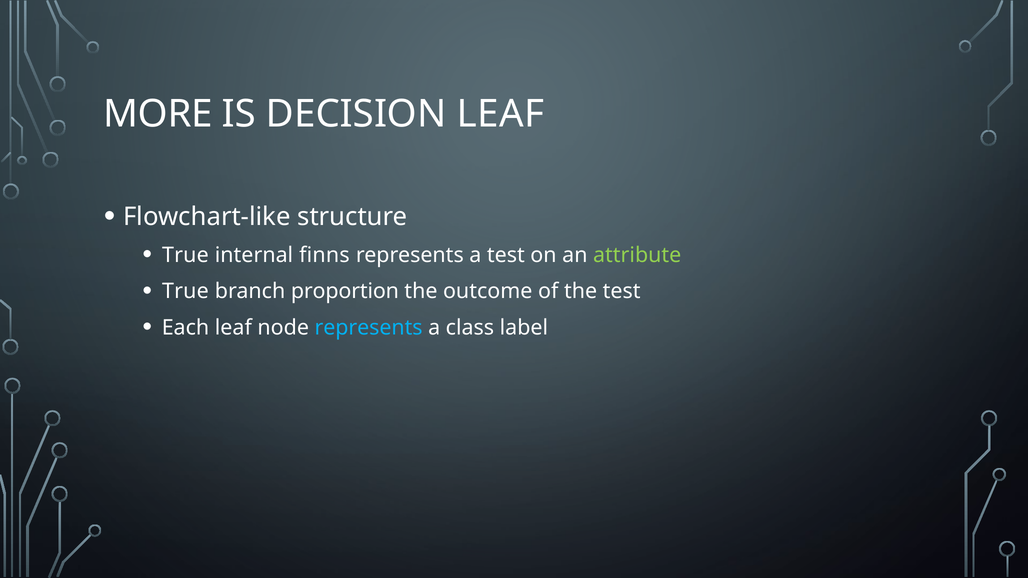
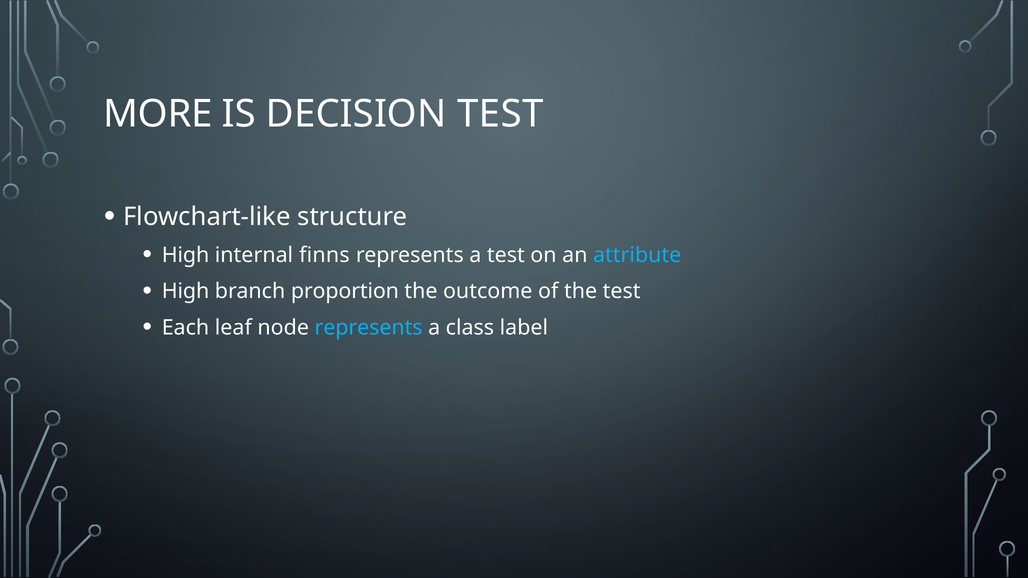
DECISION LEAF: LEAF -> TEST (500, 114)
True: True -> High (186, 255)
attribute colour: light green -> light blue (637, 255)
True: True -> High (186, 292)
